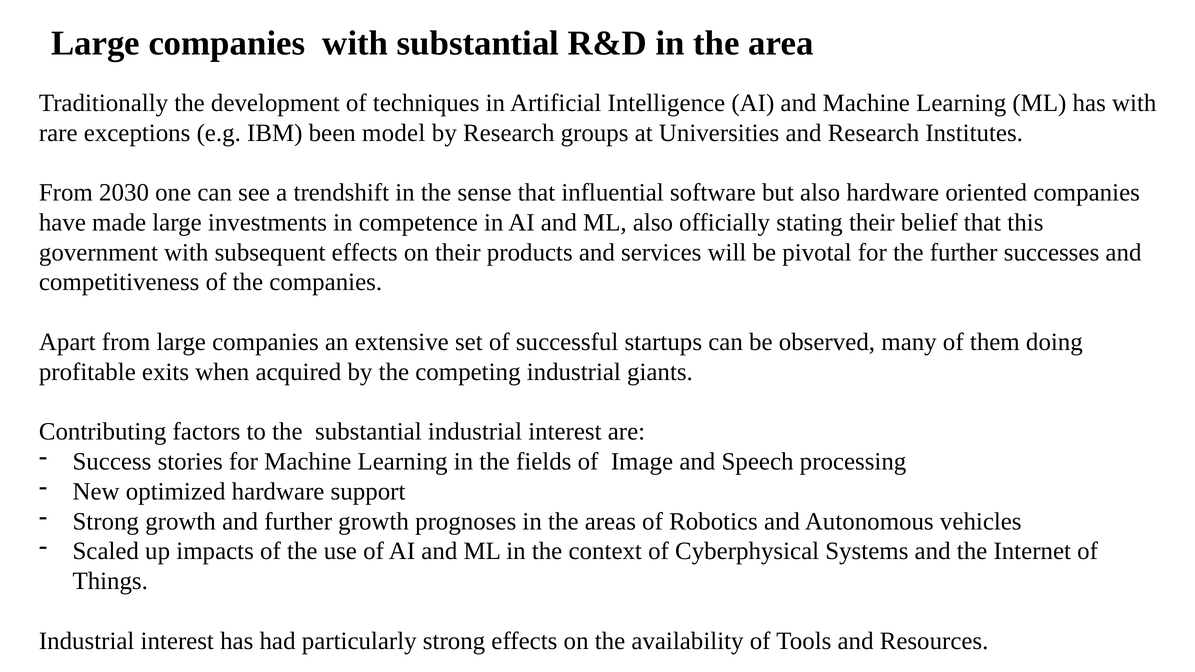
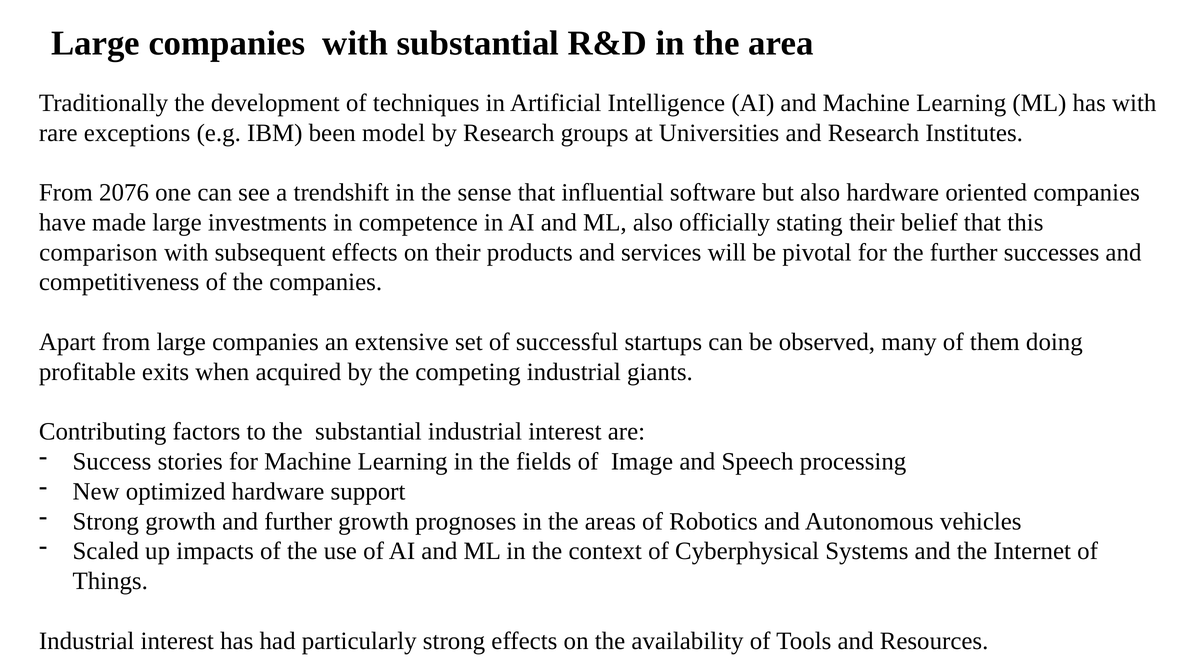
2030: 2030 -> 2076 (124, 193)
government: government -> comparison (98, 252)
